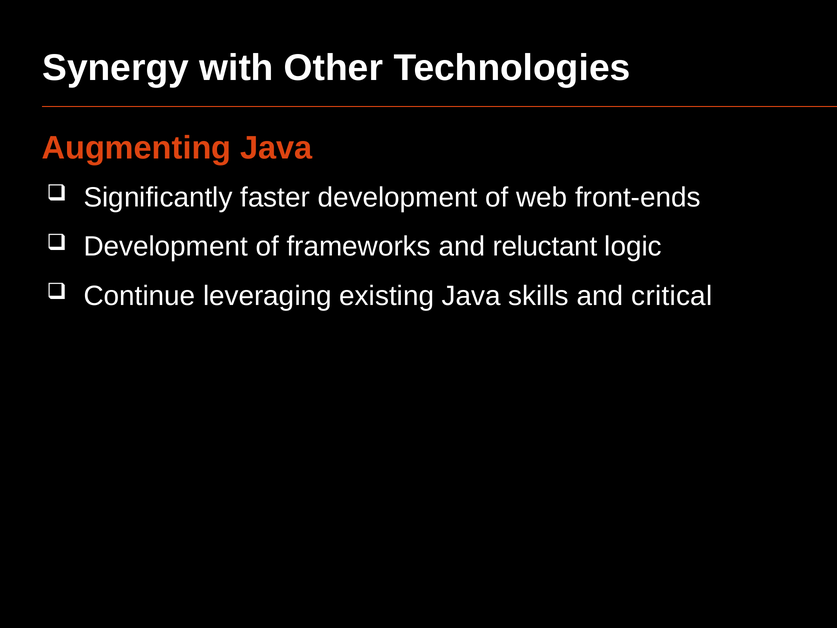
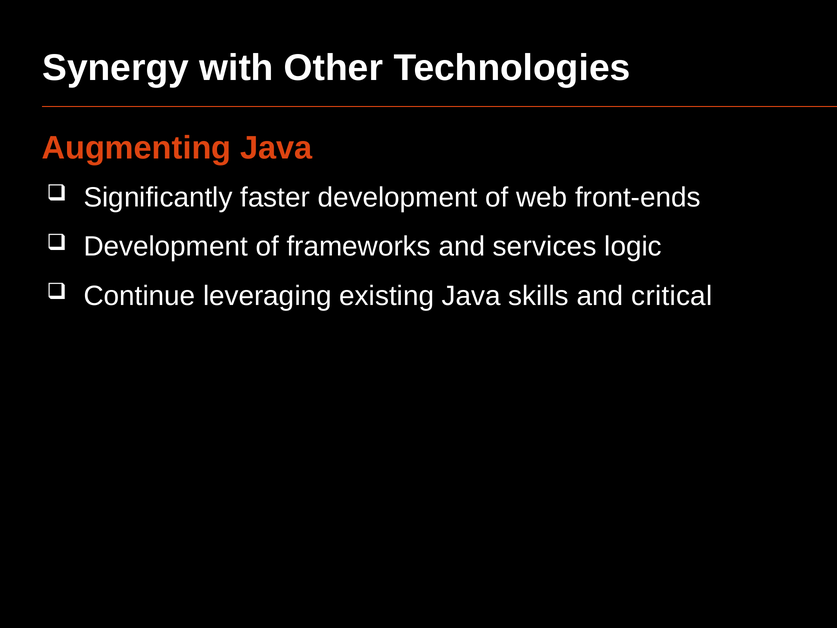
reluctant: reluctant -> services (545, 247)
